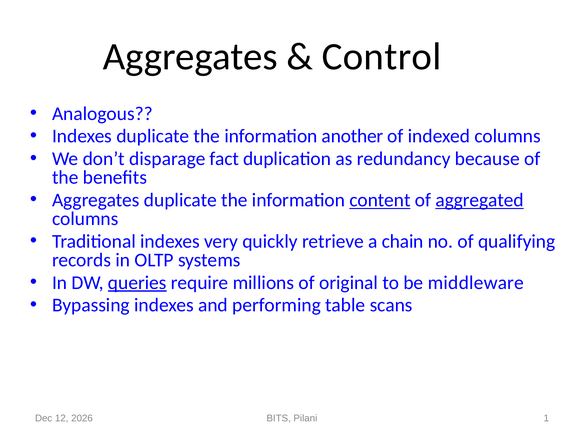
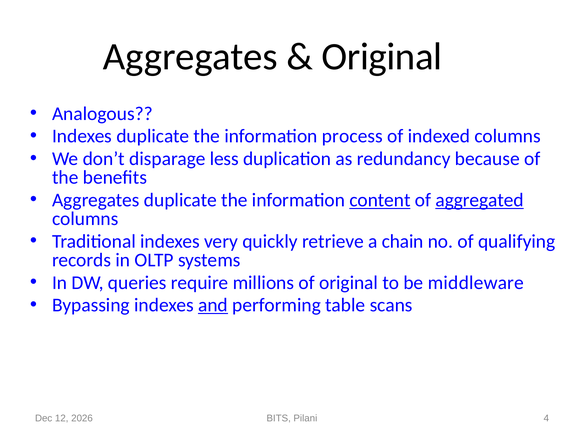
Control: Control -> Original (382, 57)
another: another -> process (352, 136)
fact: fact -> less (224, 159)
queries underline: present -> none (137, 283)
and underline: none -> present (213, 305)
1: 1 -> 4 (546, 418)
